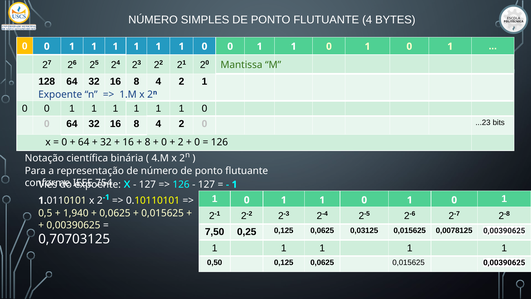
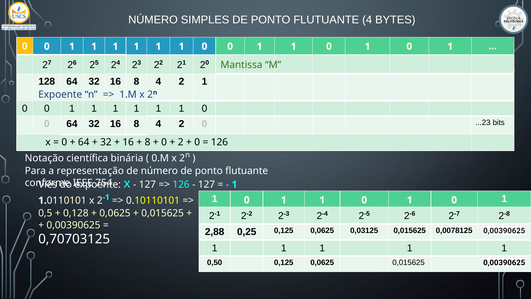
4.M: 4.M -> 0.M (160, 158)
1,940: 1,940 -> 0,128 (76, 213)
7,50: 7,50 -> 2,88 (215, 232)
